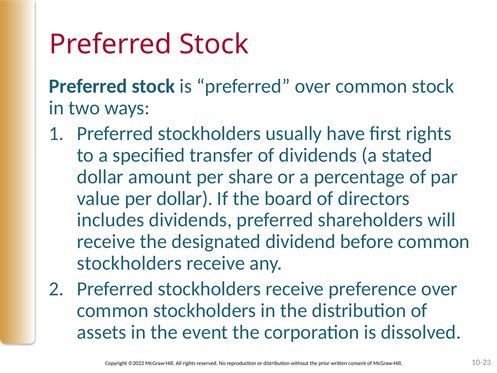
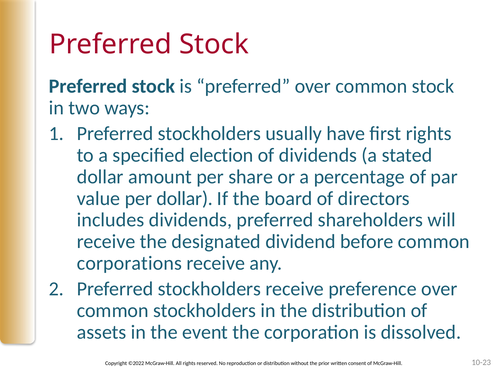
transfer: transfer -> election (221, 155)
stockholders: stockholders -> corporations (129, 263)
